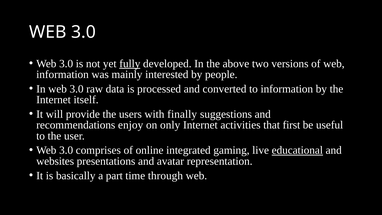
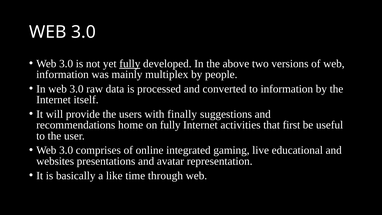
interested: interested -> multiplex (167, 74)
enjoy: enjoy -> home (131, 125)
on only: only -> fully (170, 125)
educational underline: present -> none (297, 150)
part: part -> like (114, 175)
